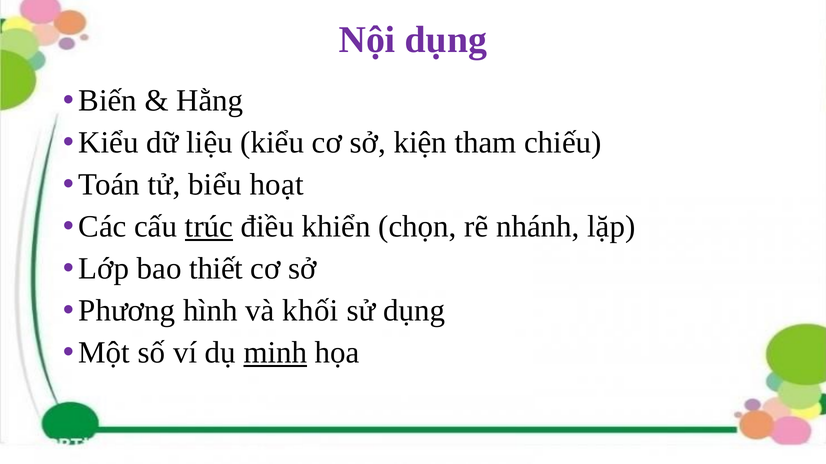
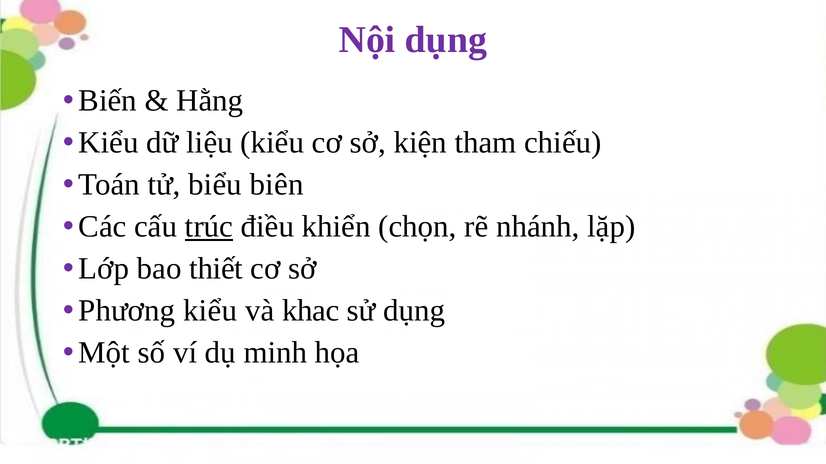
hoạt: hoạt -> biên (277, 185)
Phương hình: hình -> kiểu (210, 311)
khối: khối -> khac (311, 311)
minh underline: present -> none (275, 353)
